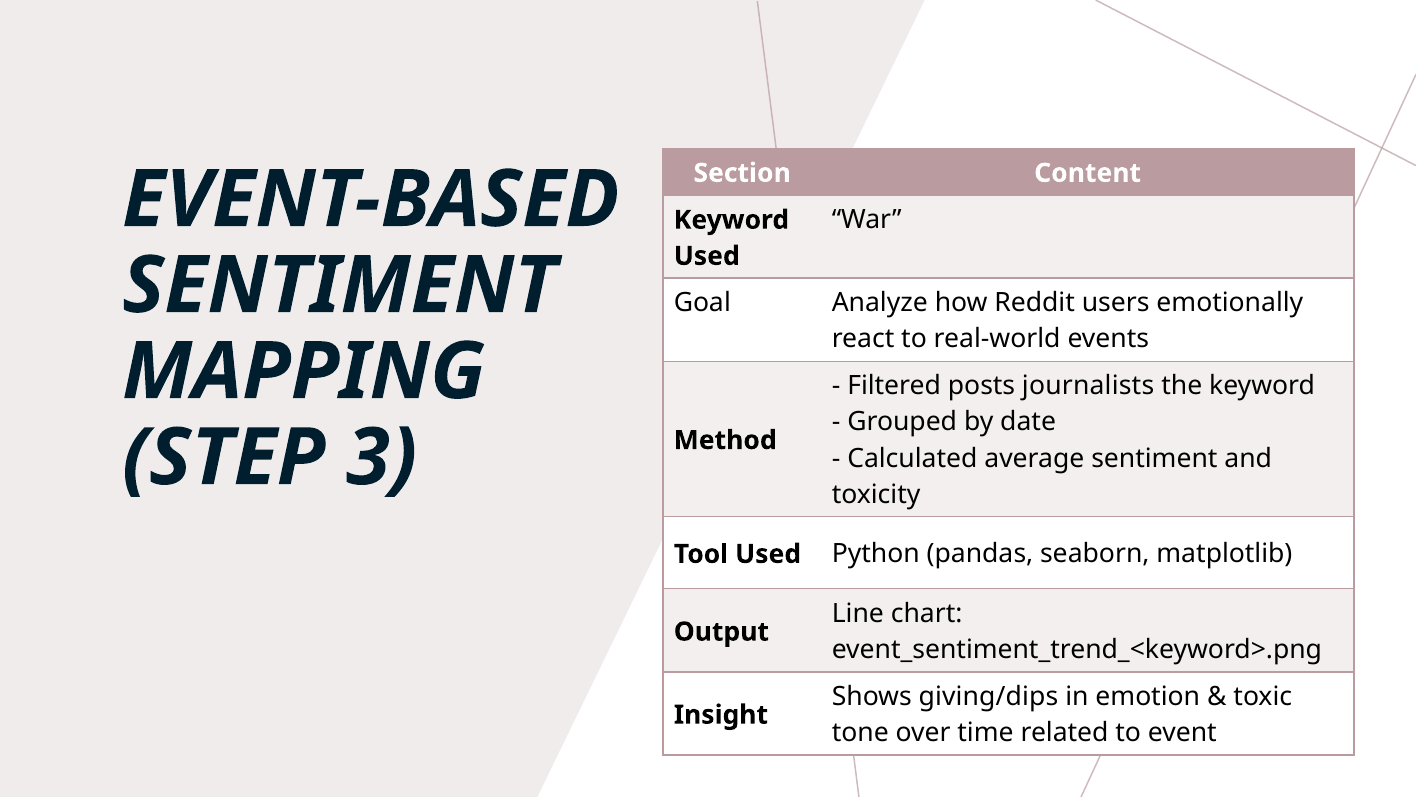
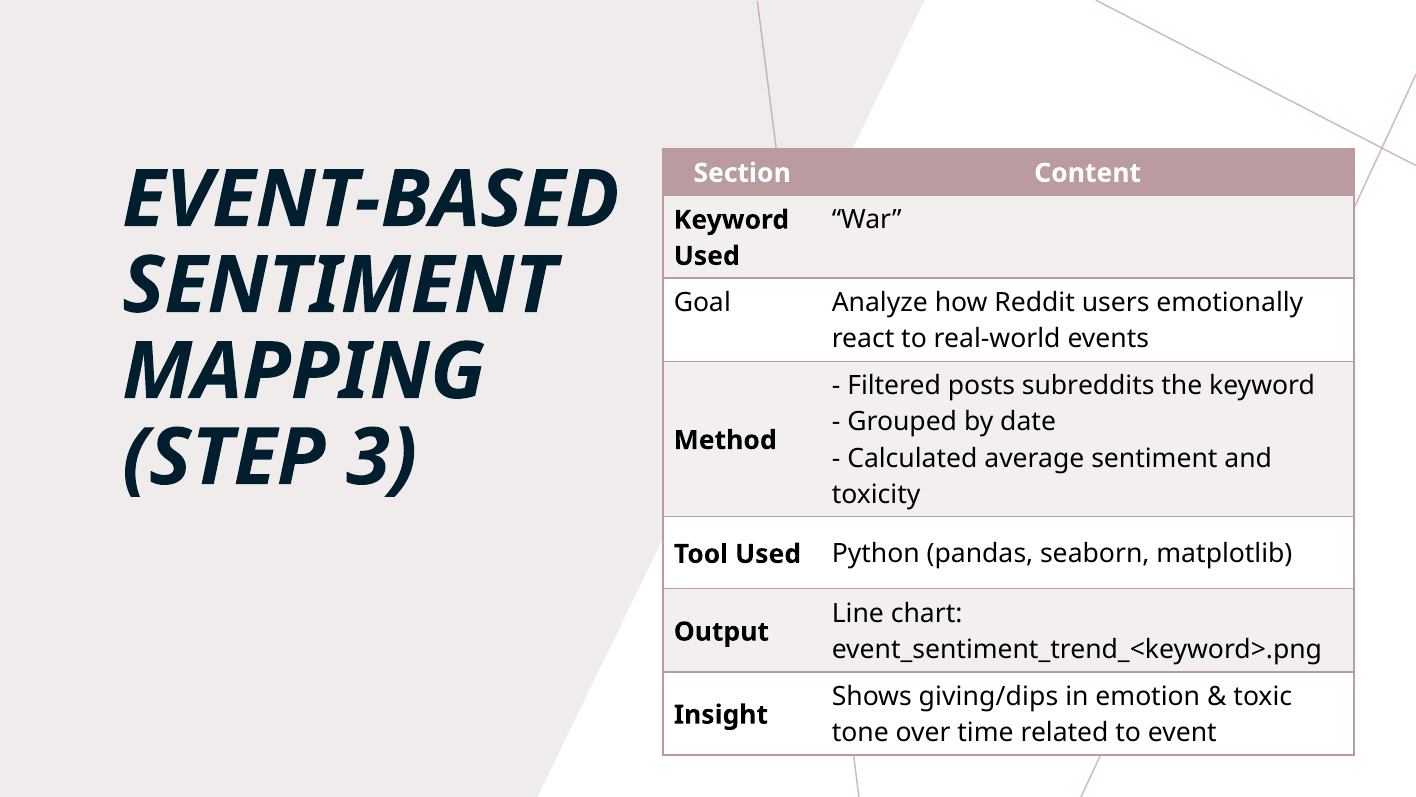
journalists: journalists -> subreddits (1088, 386)
